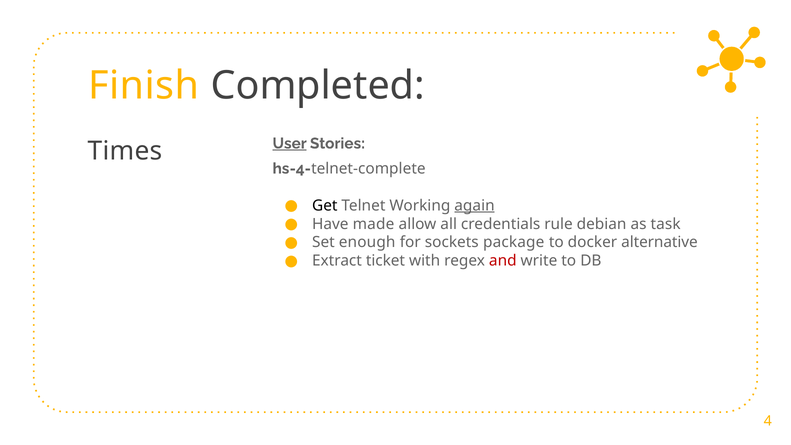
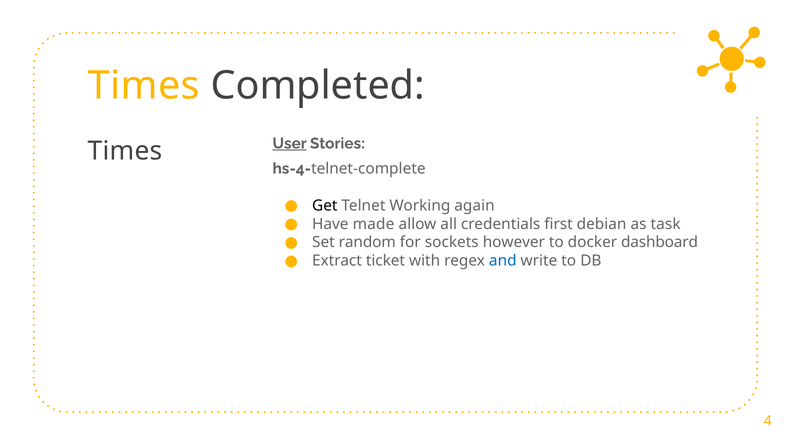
Finish: Finish -> Times (144, 85)
again underline: present -> none (474, 205)
rule: rule -> first (559, 224)
enough: enough -> random (367, 242)
package: package -> however (514, 242)
alternative: alternative -> dashboard (660, 242)
and colour: red -> blue (503, 261)
